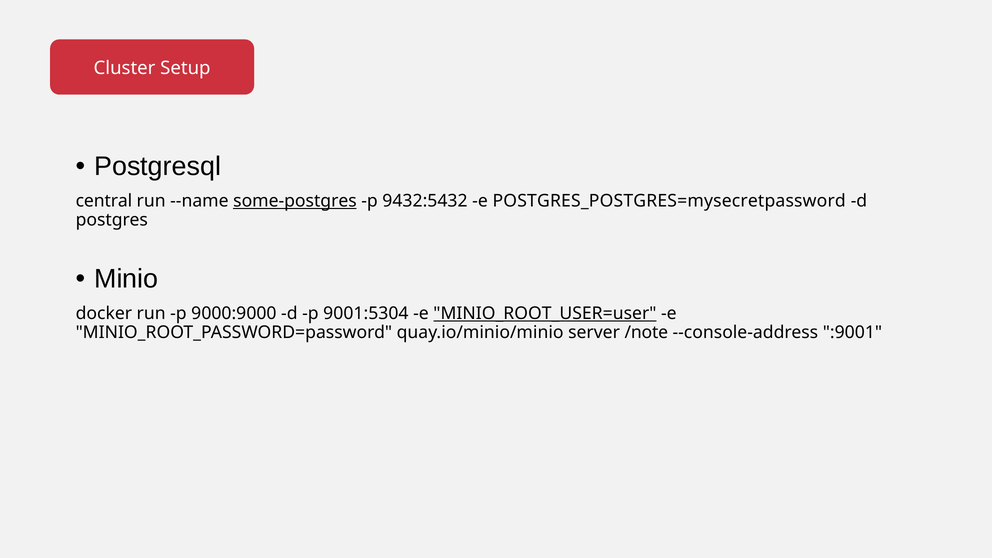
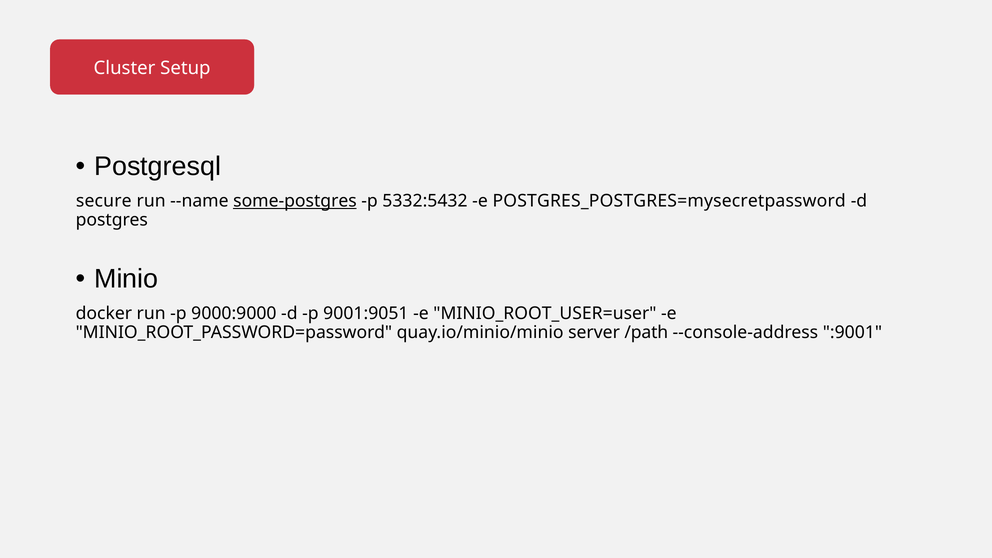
central: central -> secure (104, 201)
9432:5432: 9432:5432 -> 5332:5432 (425, 201)
9001:5304: 9001:5304 -> 9001:9051 (366, 313)
MINIO_ROOT_USER=user underline: present -> none (545, 313)
/note: /note -> /path (646, 332)
